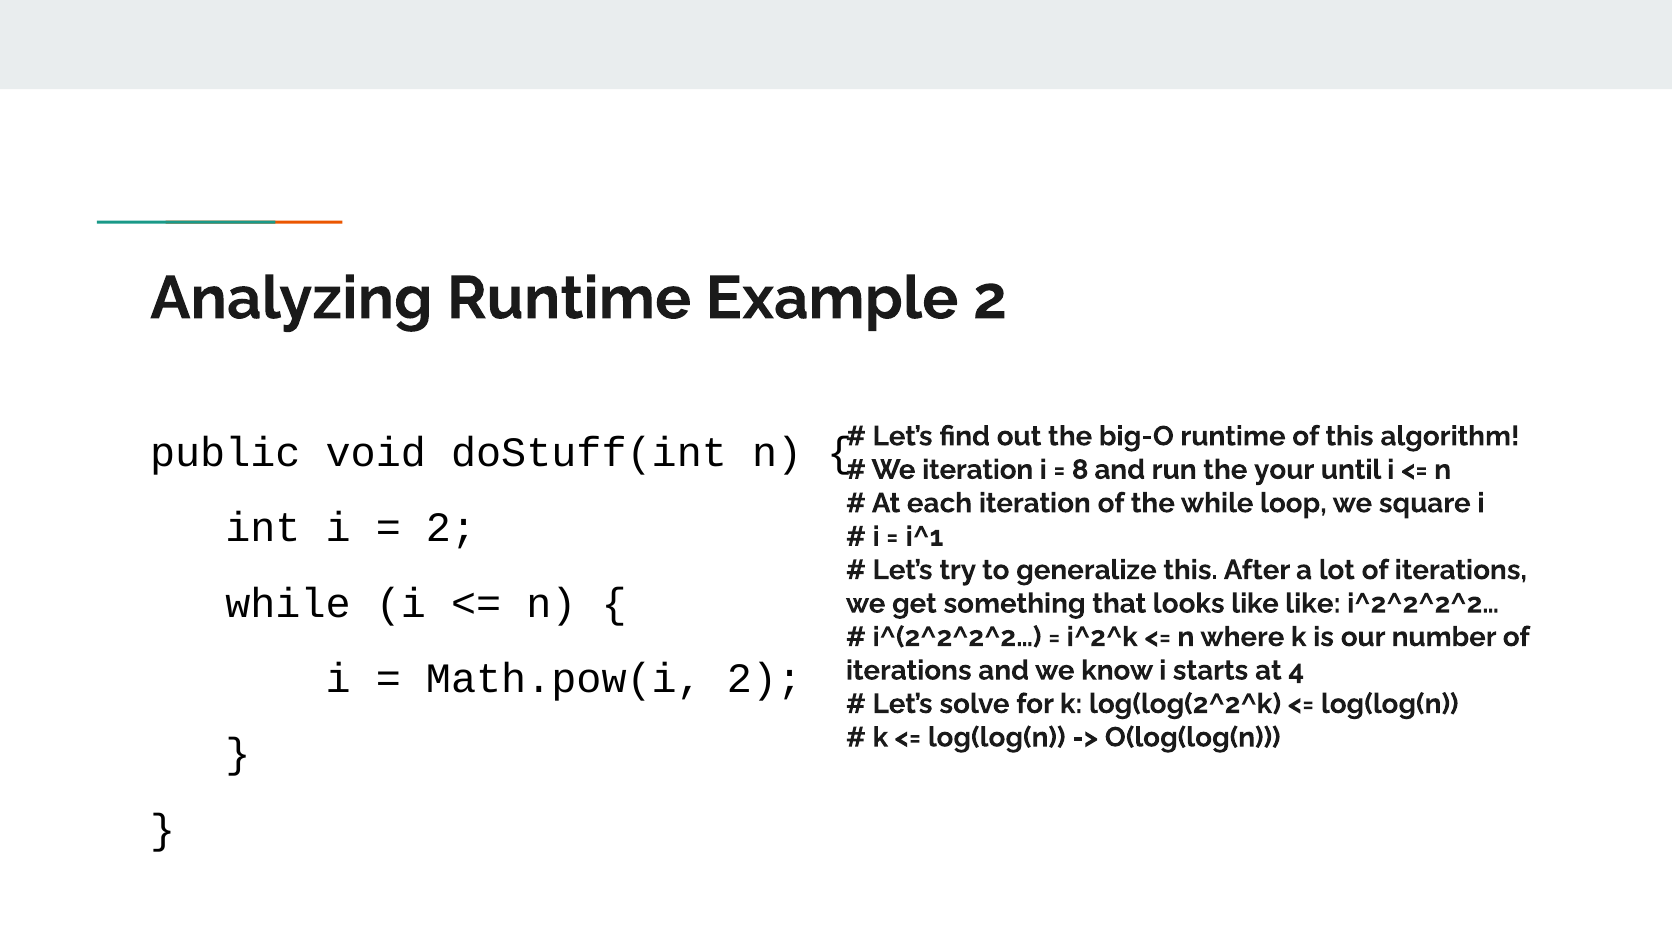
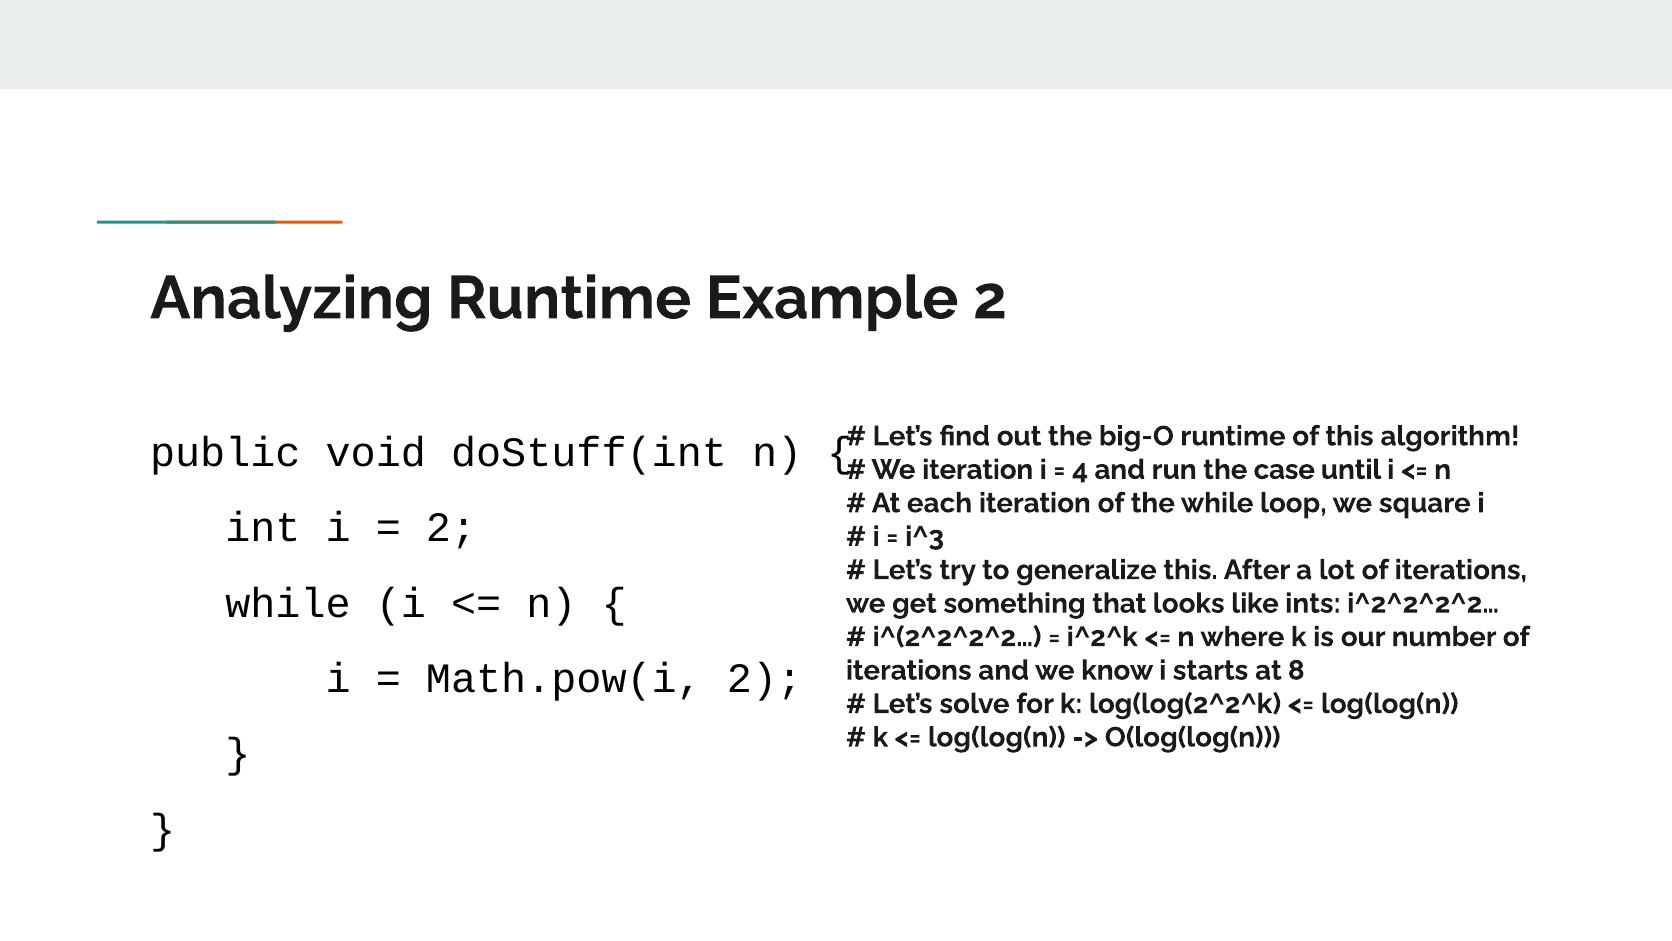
8: 8 -> 4 (1080, 469)
your: your -> case (1284, 469)
i^1: i^1 -> i^3 (925, 536)
like like: like -> ints (1313, 603)
4: 4 -> 8 (1296, 670)
